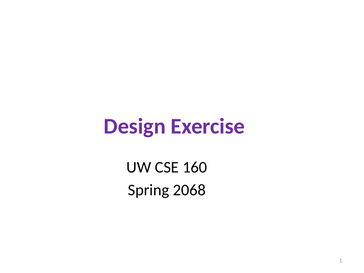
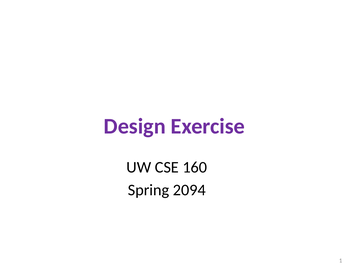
2068: 2068 -> 2094 (189, 190)
